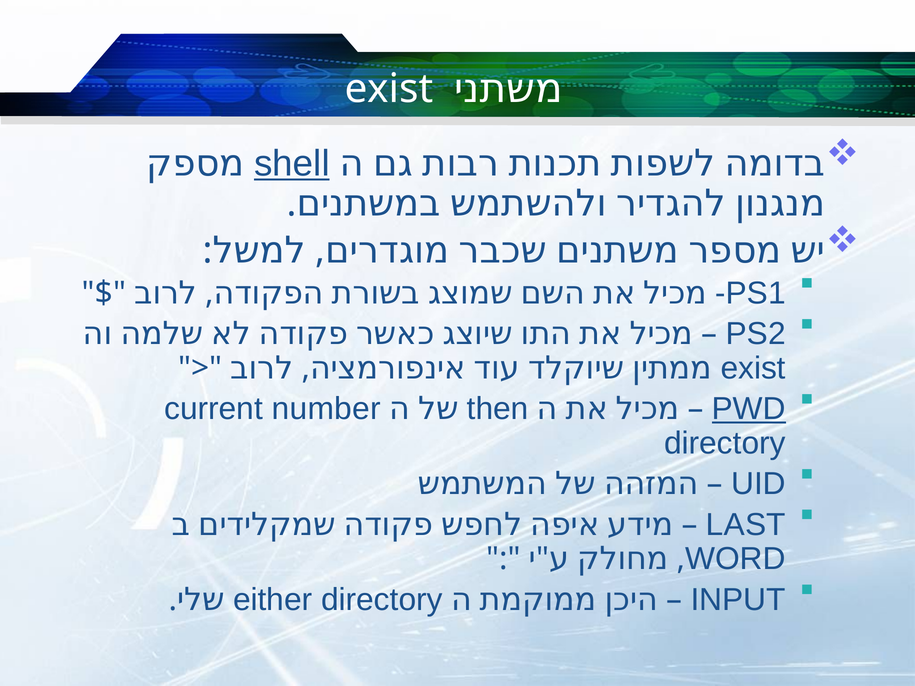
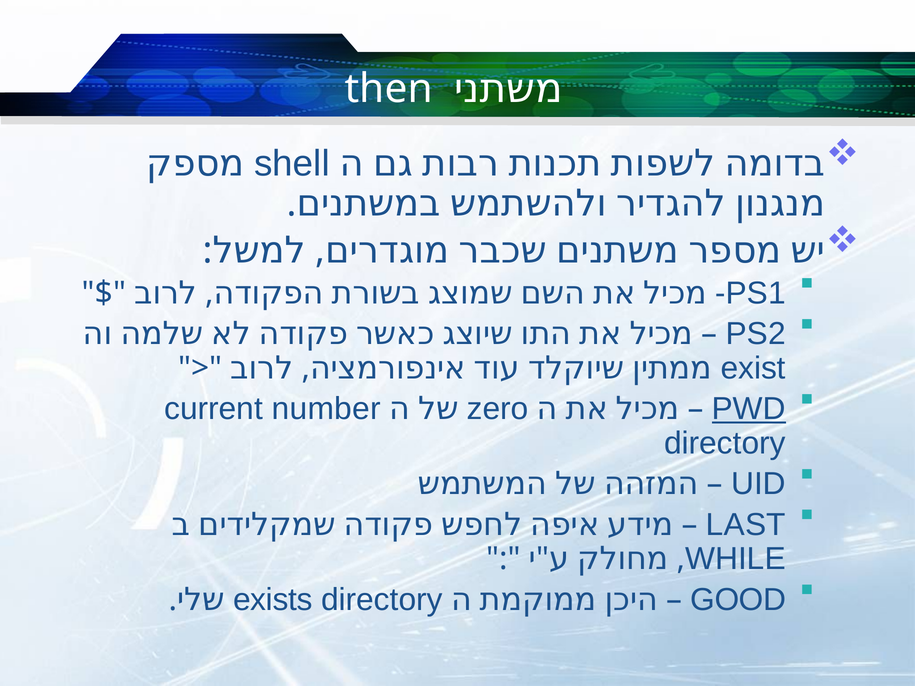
exist: exist -> then (389, 89)
shell underline: present -> none (292, 164)
then: then -> zero (498, 409)
WORD: WORD -> WHILE (735, 559)
either: either -> exists (273, 600)
INPUT: INPUT -> GOOD (738, 600)
